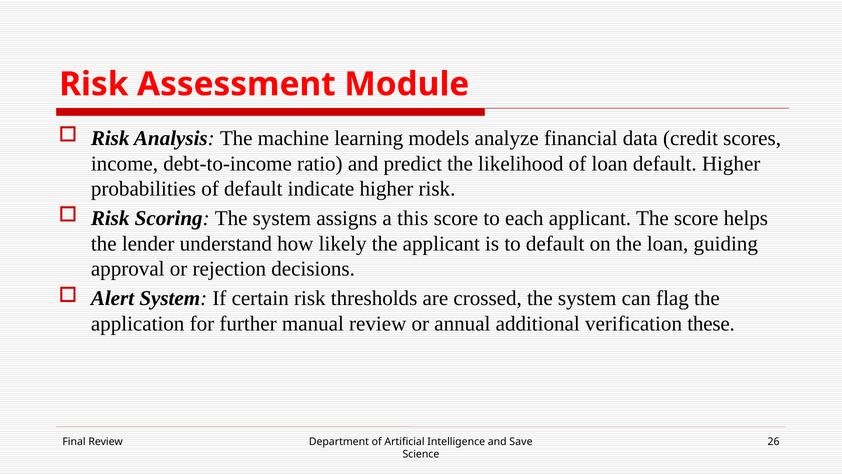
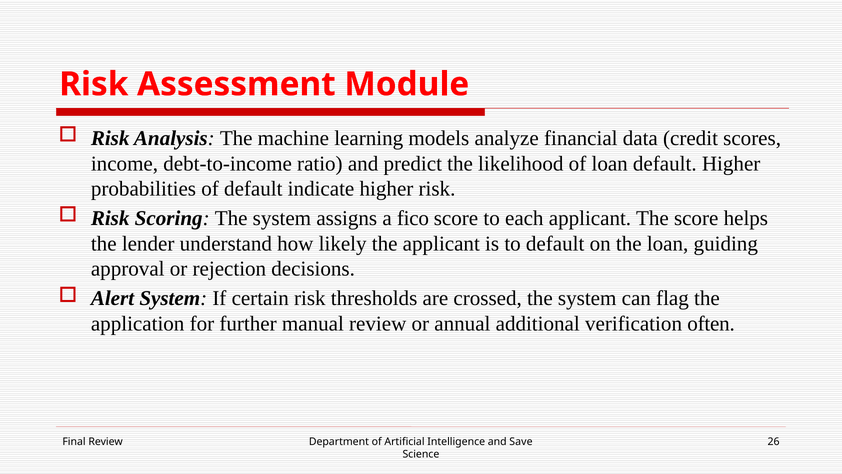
this: this -> fico (413, 218)
these: these -> often (711, 324)
